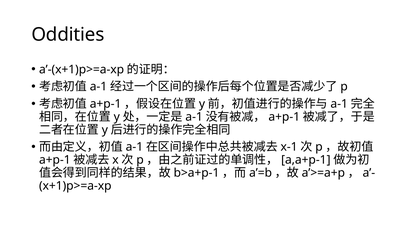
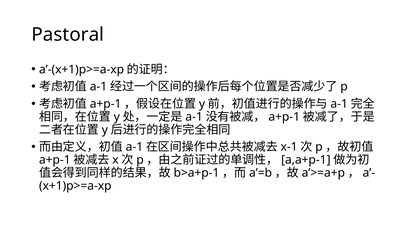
Oddities: Oddities -> Pastoral (68, 35)
